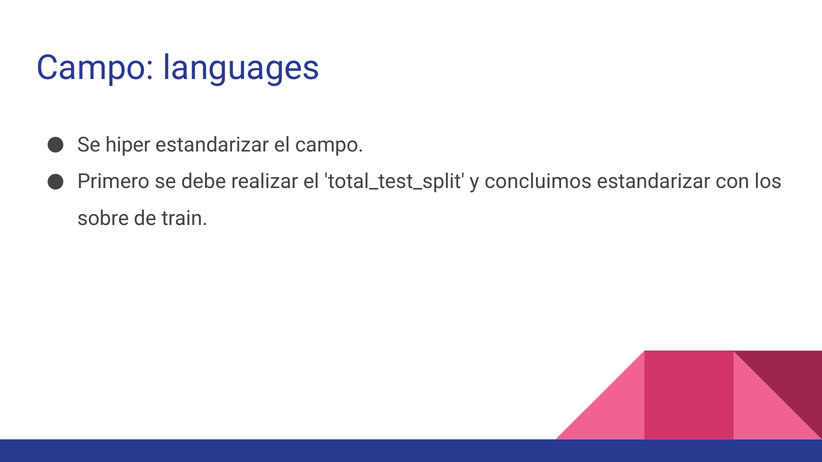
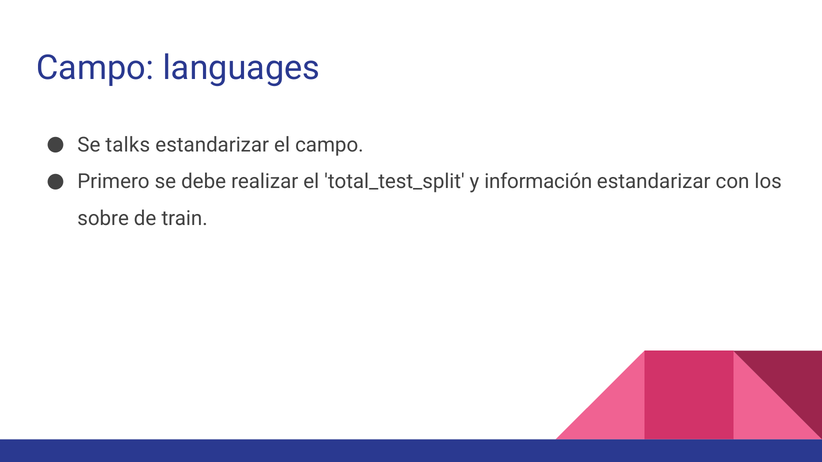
hiper: hiper -> talks (128, 145)
concluimos: concluimos -> información (538, 182)
